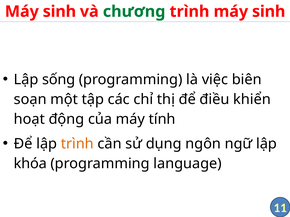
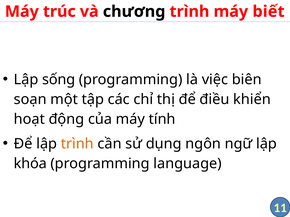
sinh: sinh -> trúc (59, 12)
chương colour: green -> black (134, 12)
trình máy sinh: sinh -> biết (269, 12)
